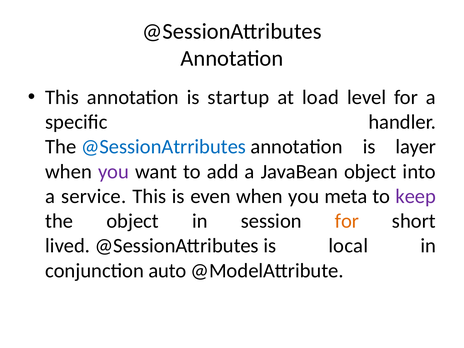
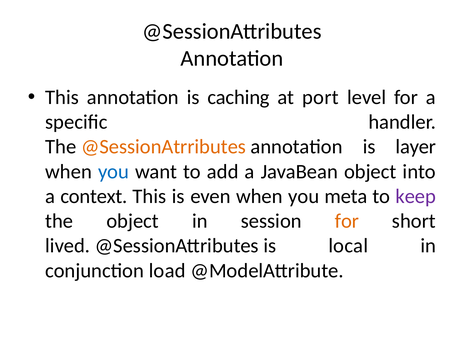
startup: startup -> caching (239, 97)
load: load -> port (320, 97)
@SessionAtrributes colour: blue -> orange (163, 147)
you colour: purple -> blue (114, 172)
service: service -> context (94, 196)
auto: auto -> load (167, 271)
